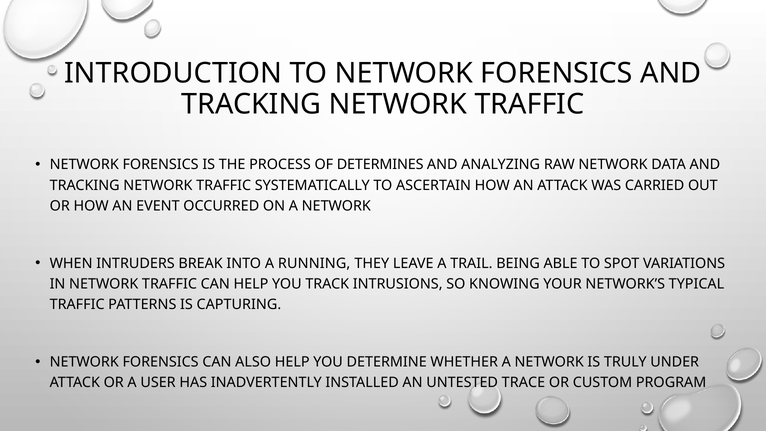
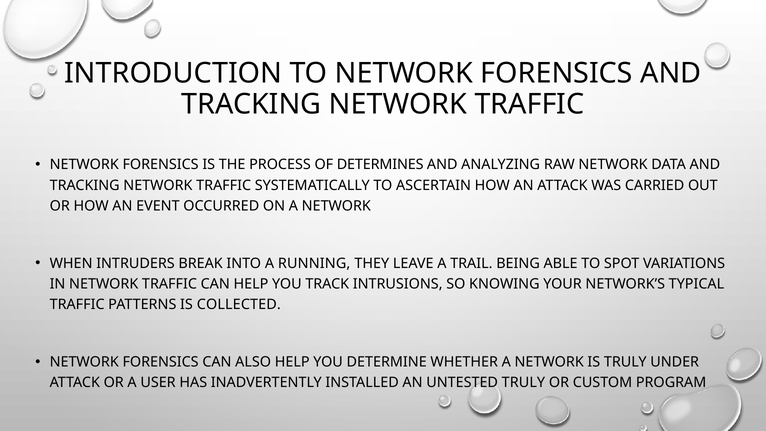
CAPTURING: CAPTURING -> COLLECTED (239, 305)
UNTESTED TRACE: TRACE -> TRULY (523, 383)
